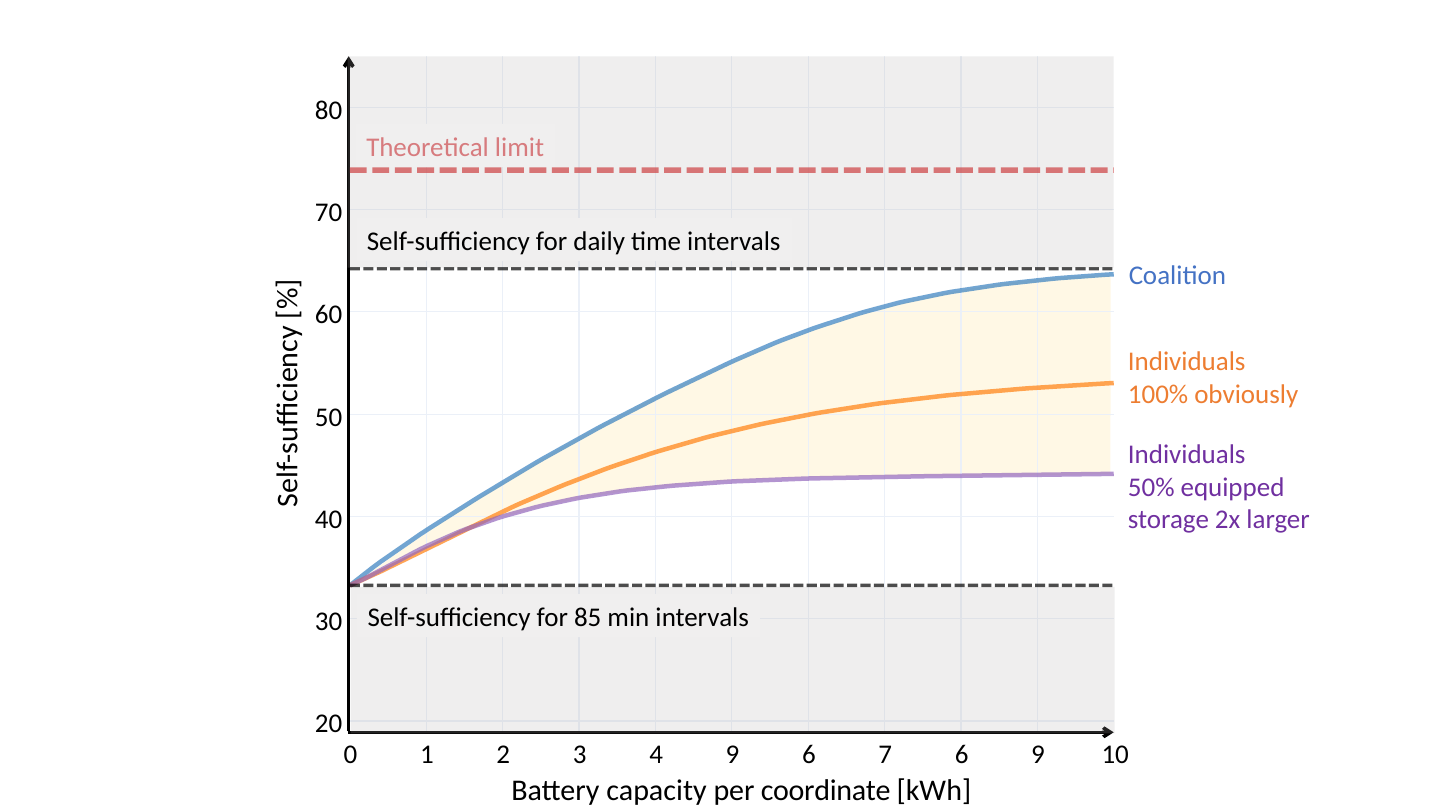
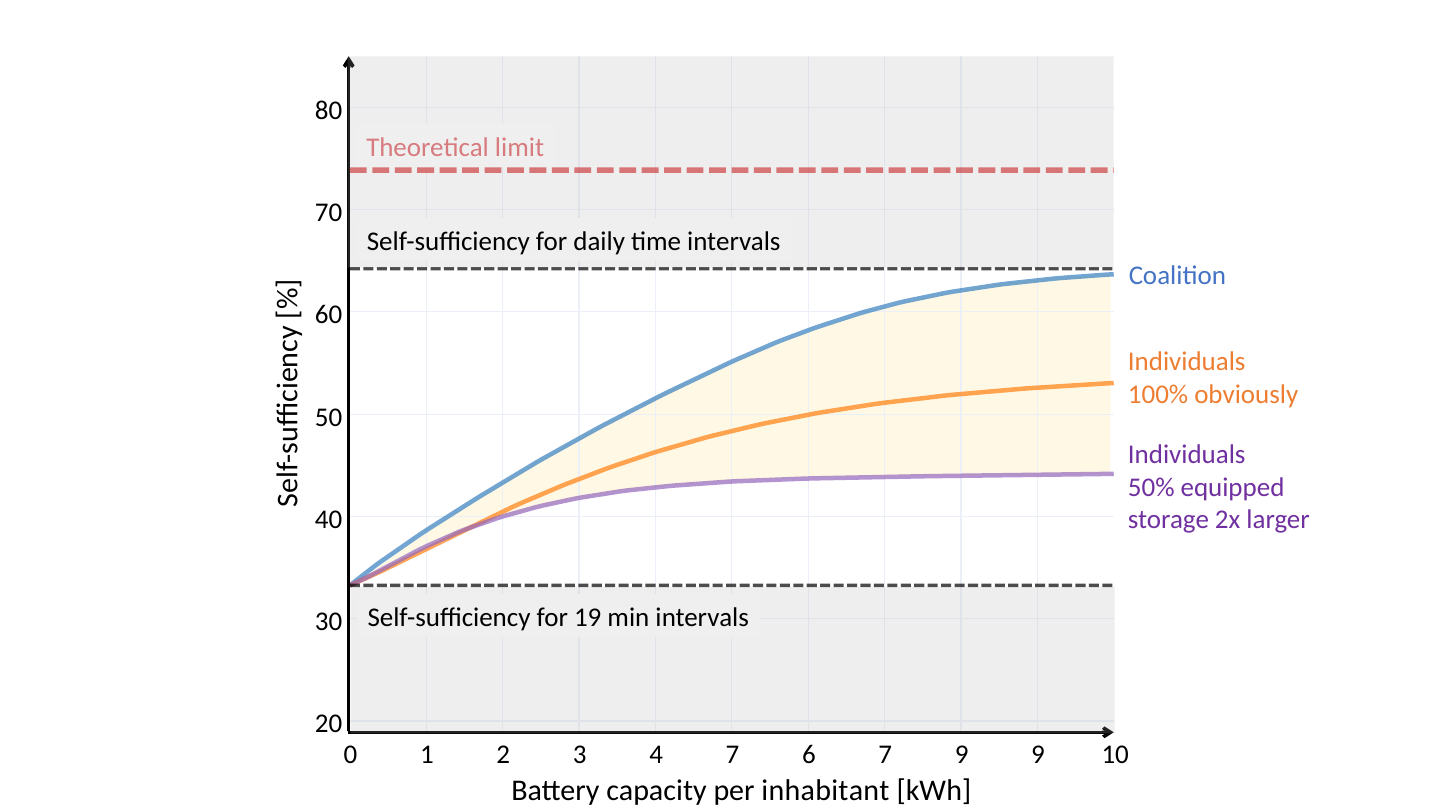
85: 85 -> 19 (588, 617)
4 9: 9 -> 7 (733, 755)
7 6: 6 -> 9 (962, 755)
coordinate: coordinate -> inhabitant (825, 791)
